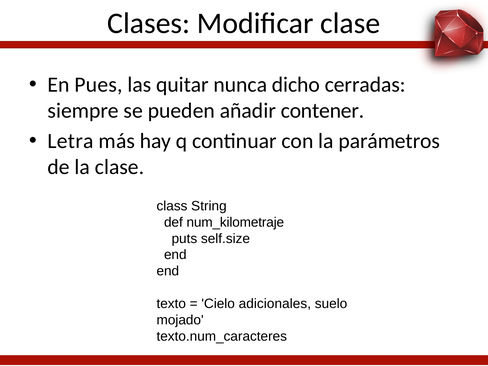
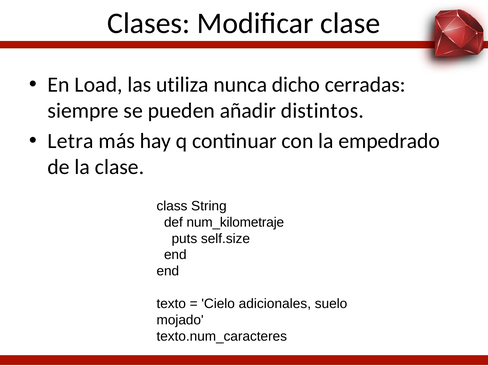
Pues: Pues -> Load (99, 85)
quitar: quitar -> utiliza (182, 85)
contener: contener -> distintos (322, 111)
parámetros: parámetros -> empedrado (389, 141)
